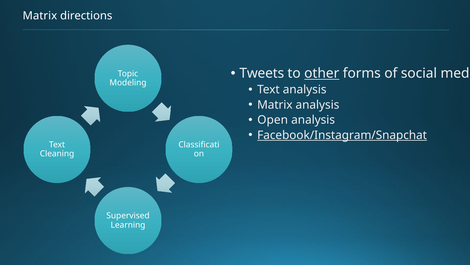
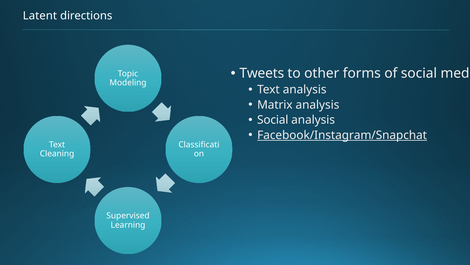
Matrix: Matrix -> Latent (40, 16)
other underline: present -> none (322, 73)
Open: Open -> Social (273, 120)
